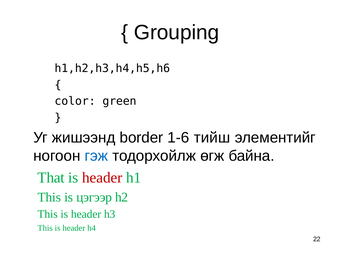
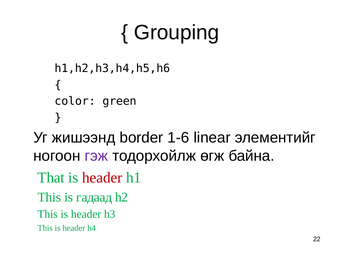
тийш: тийш -> linear (212, 138)
гэж colour: blue -> purple (96, 156)
цэгээр: цэгээр -> гадаад (94, 197)
